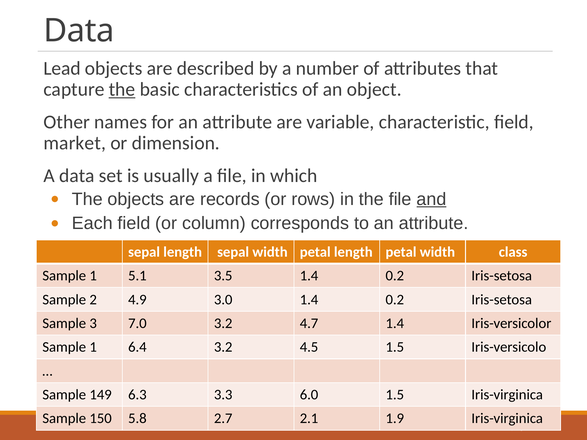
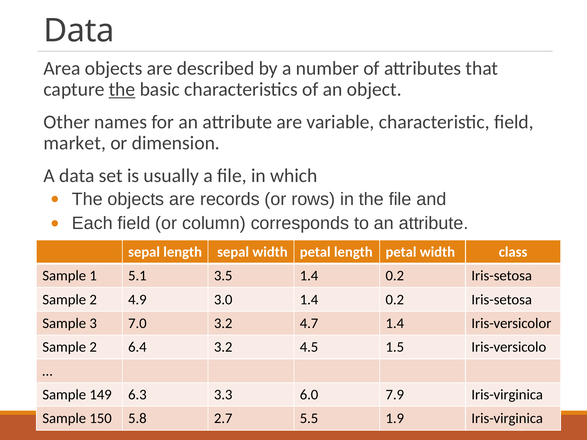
Lead: Lead -> Area (62, 68)
and underline: present -> none (431, 199)
1: 1 -> 2 (93, 347)
6.0 1.5: 1.5 -> 7.9 (395, 395)
2.1: 2.1 -> 5.5 (309, 419)
